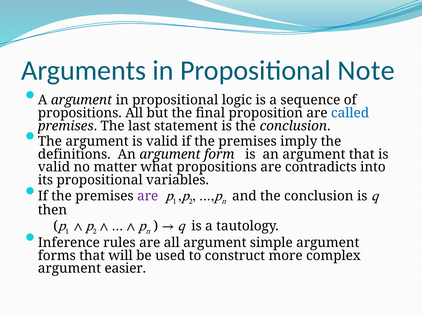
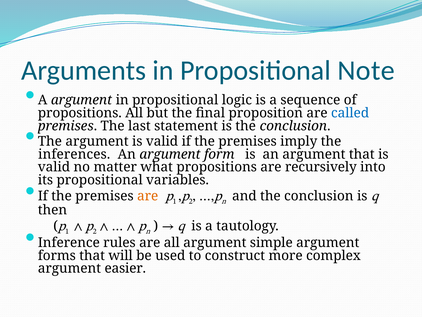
definitions: definitions -> inferences (74, 154)
contradicts: contradicts -> recursively (321, 167)
are colour: purple -> orange (148, 196)
